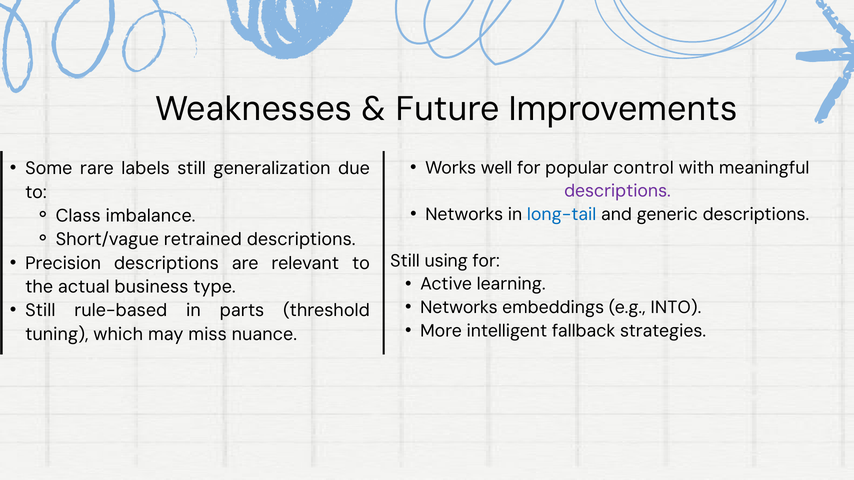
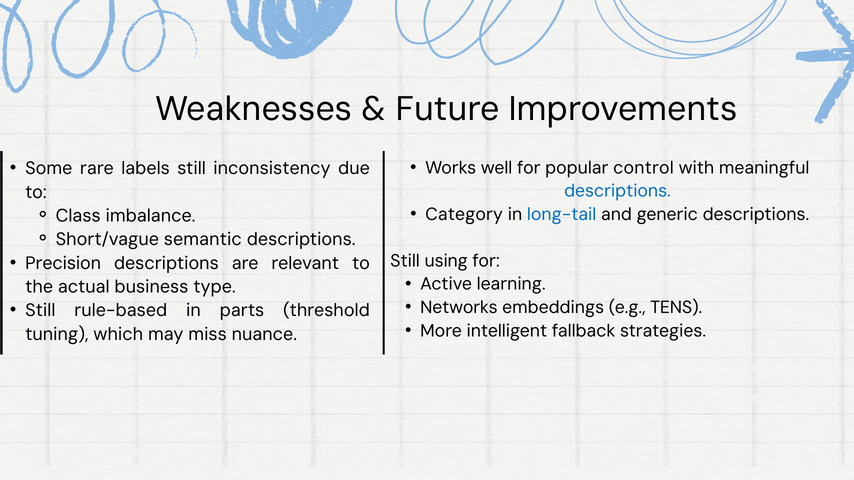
generalization: generalization -> inconsistency (272, 169)
descriptions colour: purple -> blue (617, 191)
Networks: Networks -> Category (464, 214)
retrained: retrained -> semantic (203, 240)
INTO: INTO -> TENS (676, 308)
